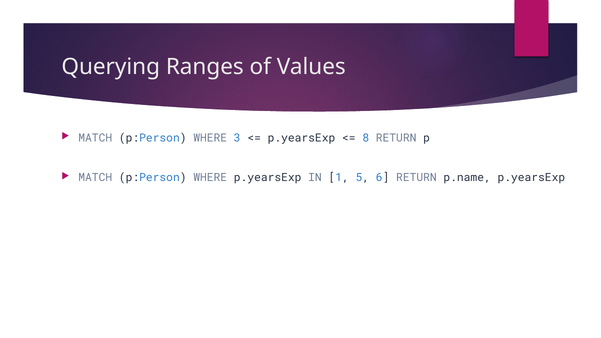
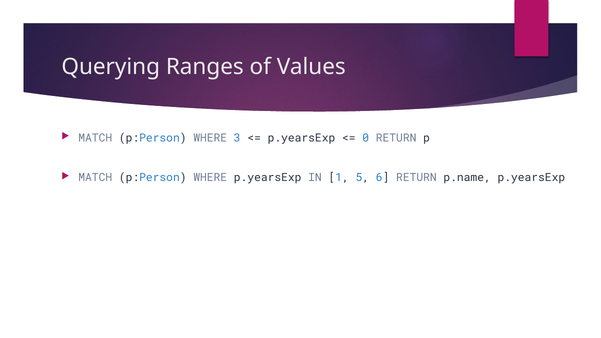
8: 8 -> 0 (366, 138)
